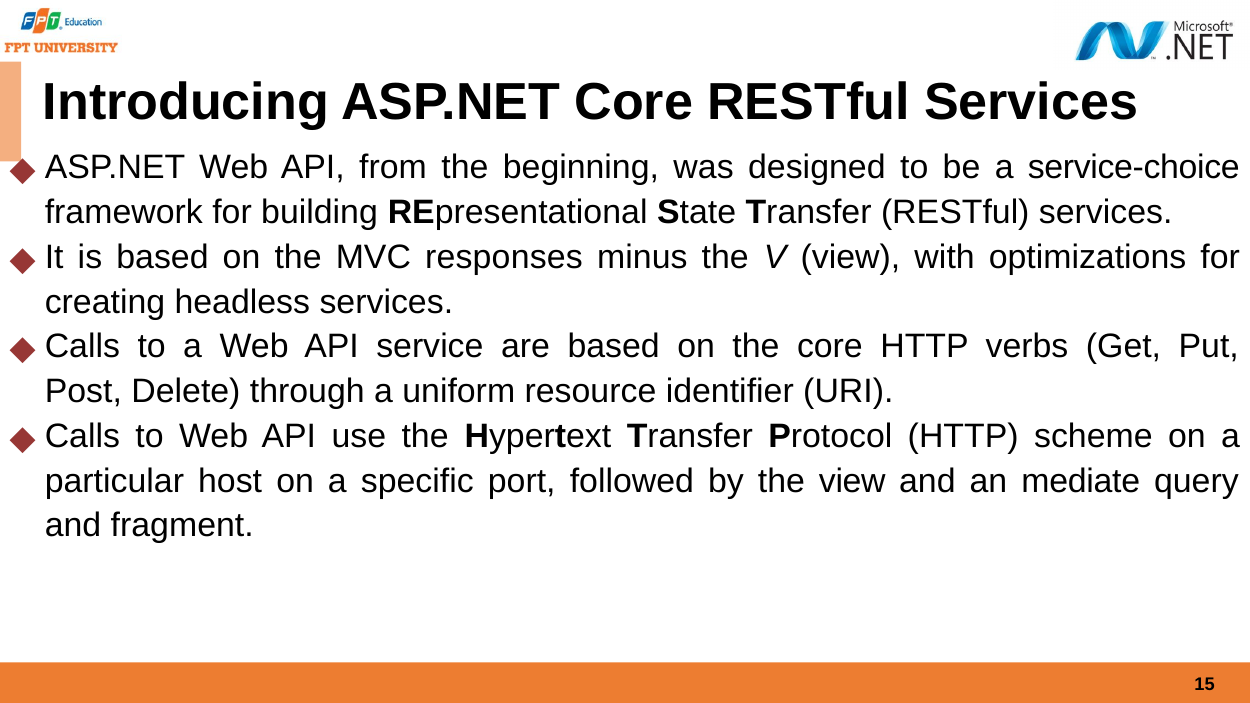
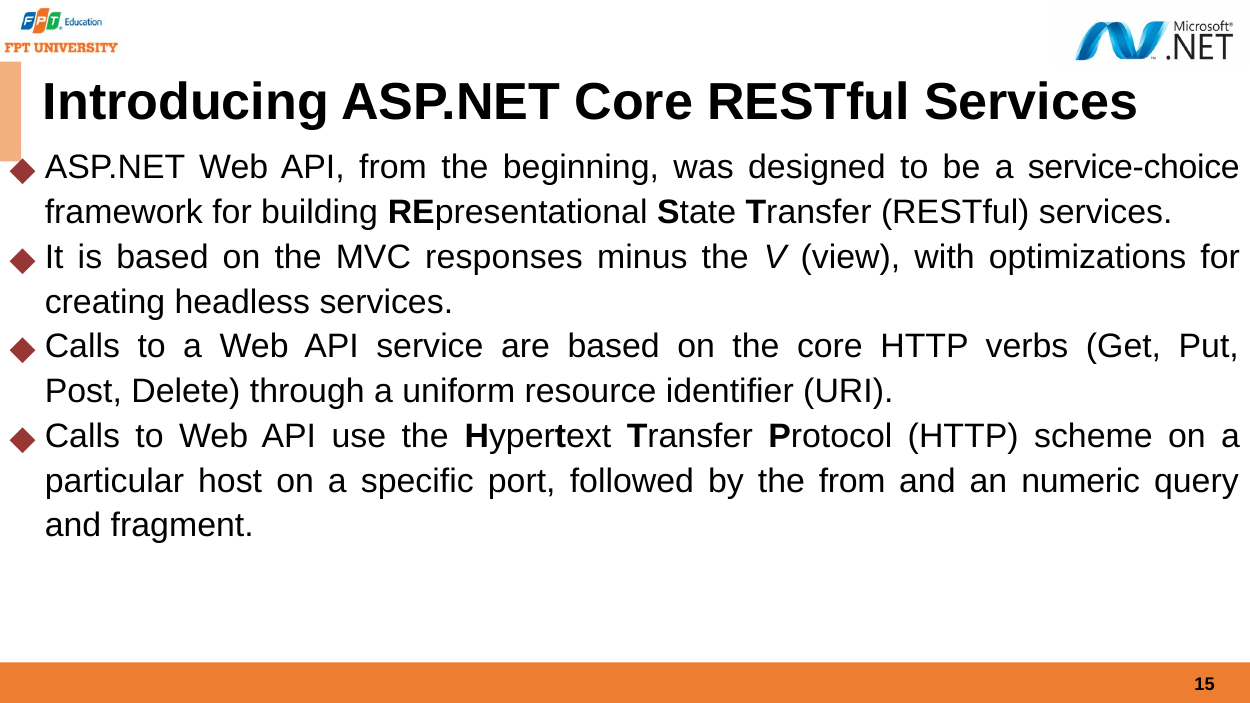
the view: view -> from (852, 481)
mediate: mediate -> numeric (1081, 481)
